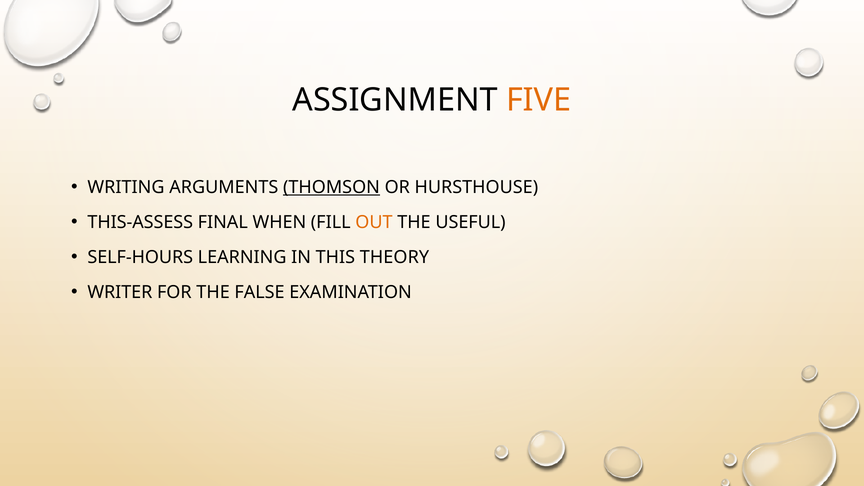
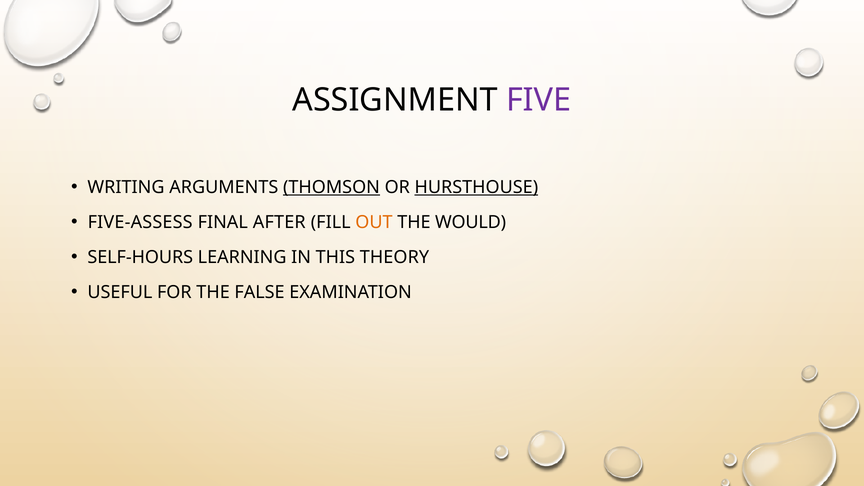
FIVE colour: orange -> purple (539, 100)
HURSTHOUSE underline: none -> present (476, 187)
THIS-ASSESS: THIS-ASSESS -> FIVE-ASSESS (140, 222)
WHEN: WHEN -> AFTER (279, 222)
USEFUL: USEFUL -> WOULD (471, 222)
WRITER: WRITER -> USEFUL (120, 292)
